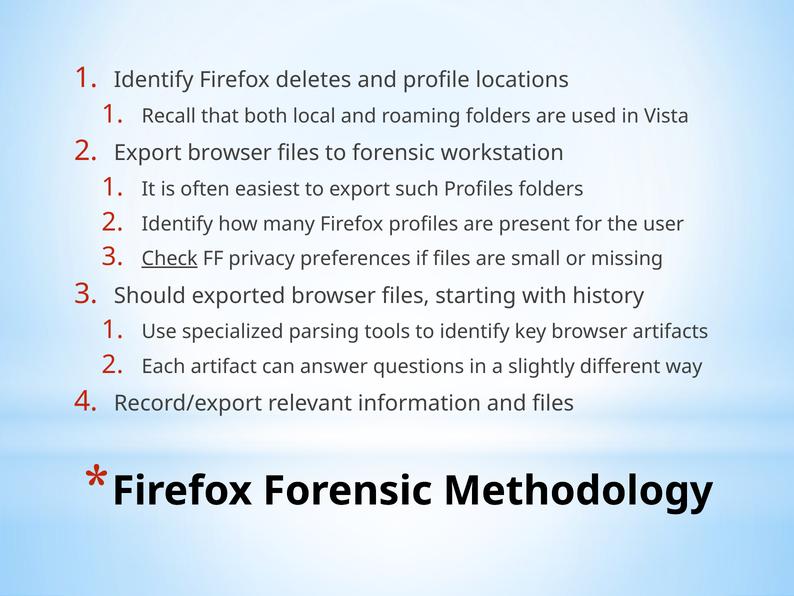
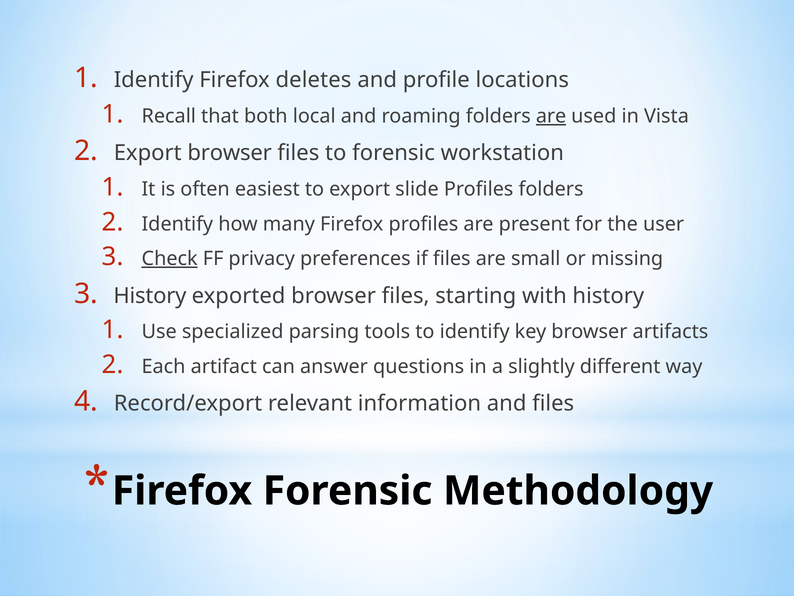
are underline: none -> present (551, 116)
such: such -> slide (417, 189)
Should: Should -> History (150, 296)
